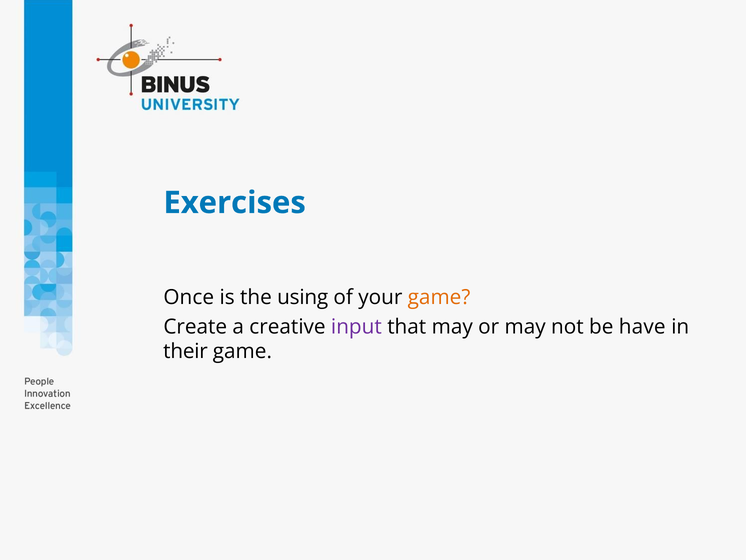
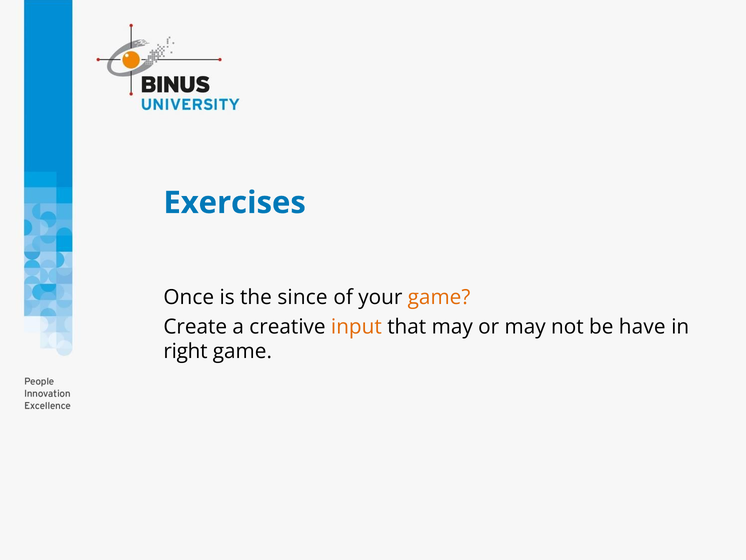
using: using -> since (302, 297)
input colour: purple -> orange (356, 326)
their: their -> right (185, 351)
